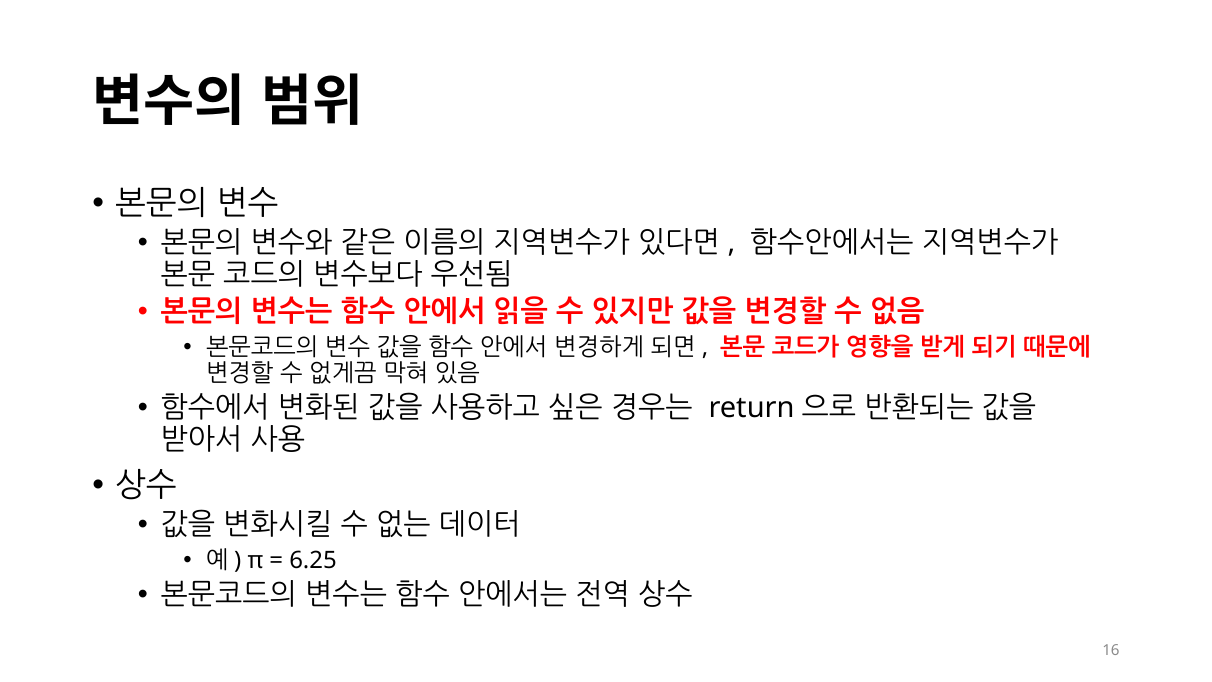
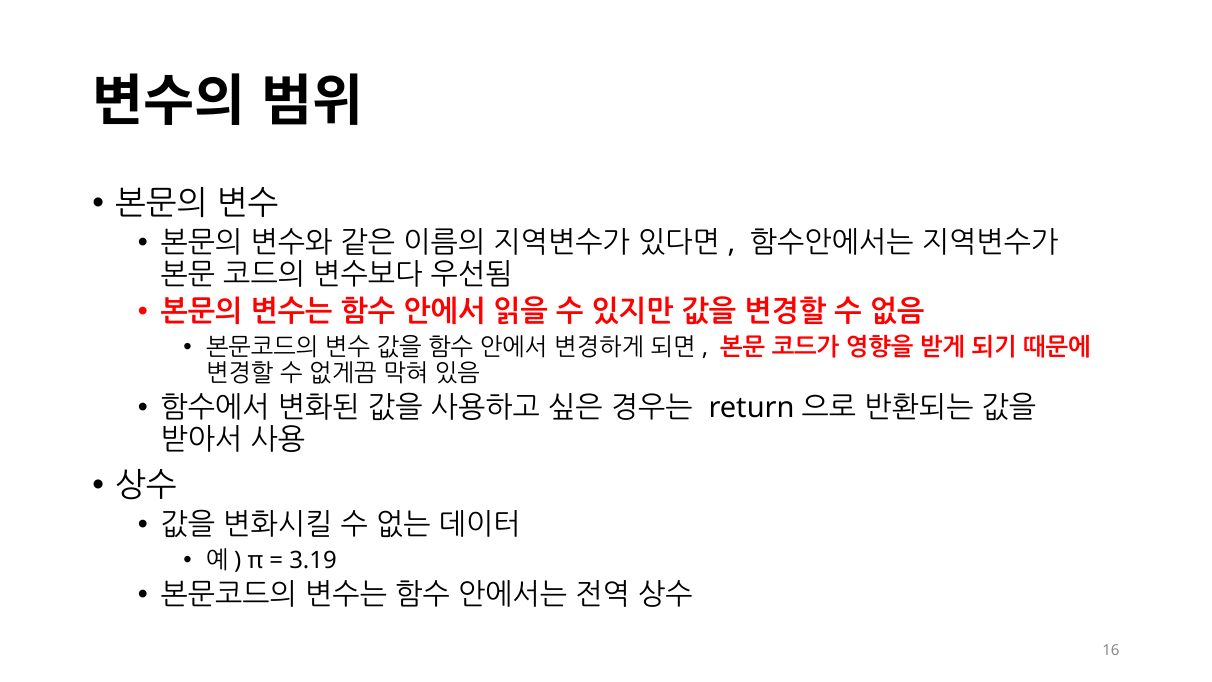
6.25: 6.25 -> 3.19 (313, 560)
